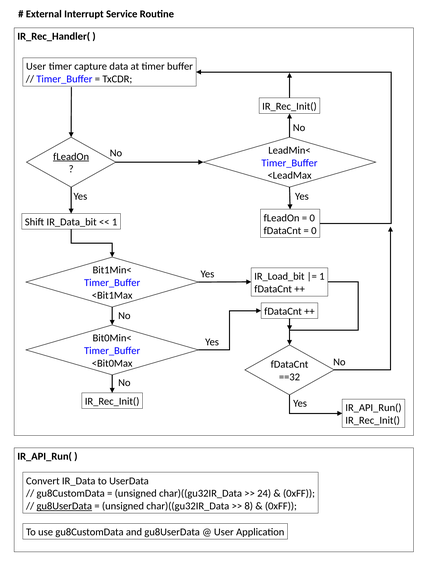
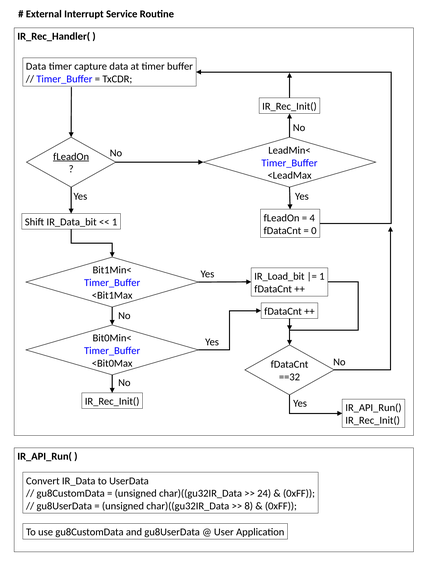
User: User -> Data (36, 66)
0: 0 -> 4 (312, 218)
gu8UserData underline: present -> none (64, 506)
